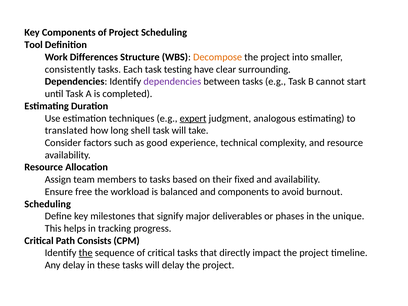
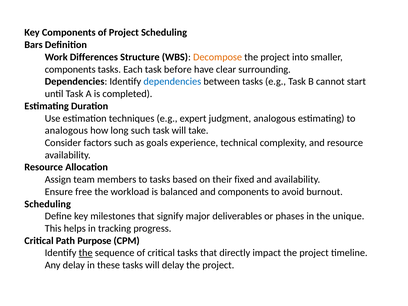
Tool: Tool -> Bars (34, 45)
consistently: consistently -> components (70, 69)
testing: testing -> before (178, 69)
dependencies colour: purple -> blue (172, 82)
expert underline: present -> none (193, 118)
translated: translated -> analogous (66, 131)
long shell: shell -> such (141, 131)
good: good -> goals (157, 143)
Consists: Consists -> Purpose (94, 241)
